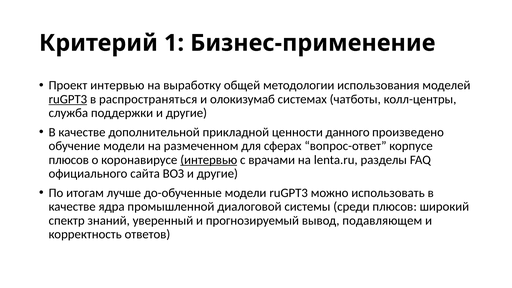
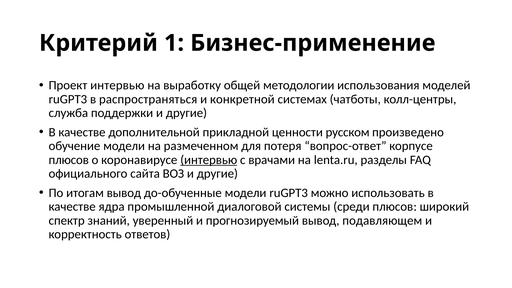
ruGPT3 underline: present -> none (68, 99)
олокизумаб: олокизумаб -> конкретной (242, 99)
данного: данного -> русском (348, 132)
сферах: сферах -> потеря (283, 146)
итогам лучше: лучше -> вывод (124, 193)
